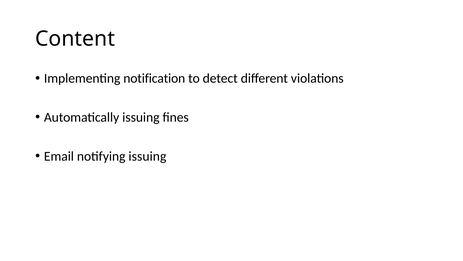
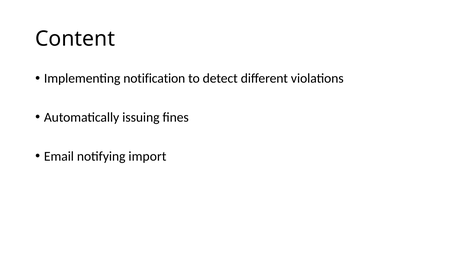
notifying issuing: issuing -> import (147, 156)
